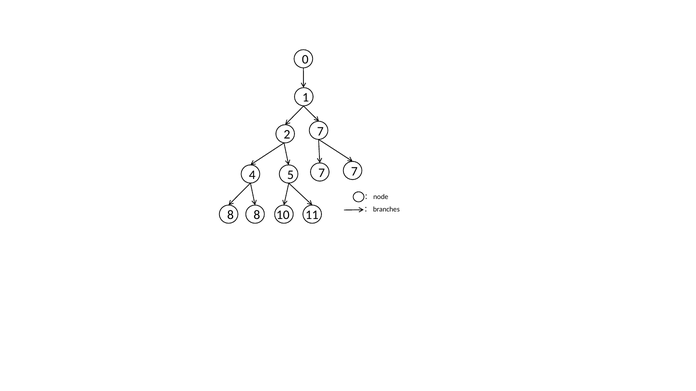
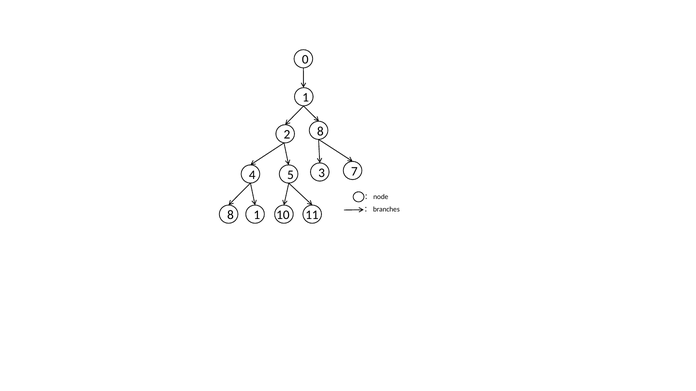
2 7: 7 -> 8 (320, 131)
5 7: 7 -> 3 (322, 173)
8 8: 8 -> 1 (257, 215)
